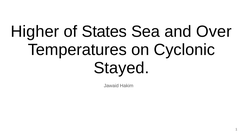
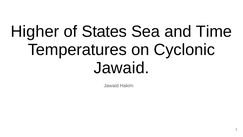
Over: Over -> Time (214, 32)
Stayed: Stayed -> Jawaid (121, 68)
